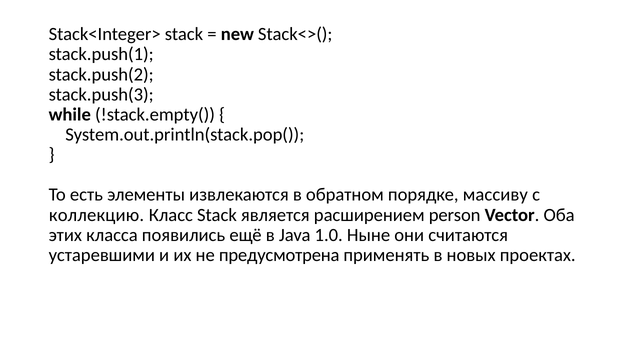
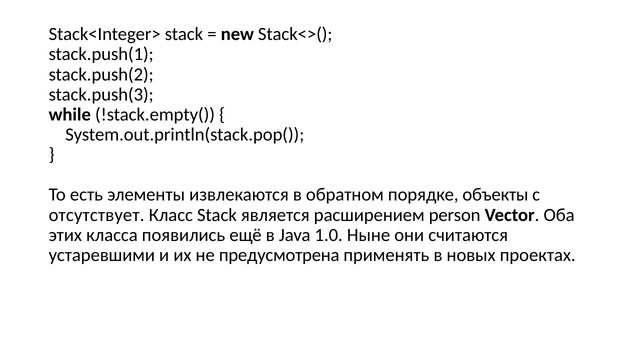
массиву: массиву -> объекты (495, 195)
коллекцию: коллекцию -> отсутствует (97, 215)
